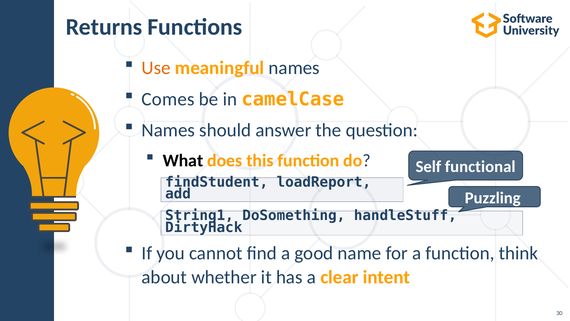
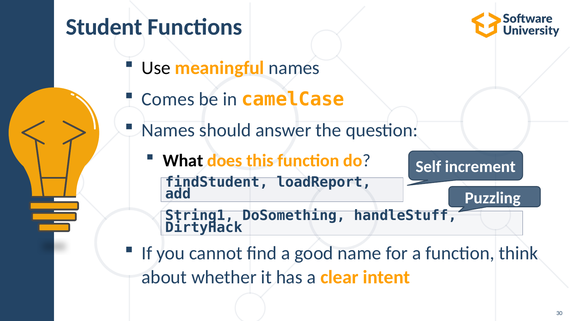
Returns: Returns -> Student (104, 27)
Use colour: orange -> black (156, 68)
functional: functional -> increment (480, 166)
